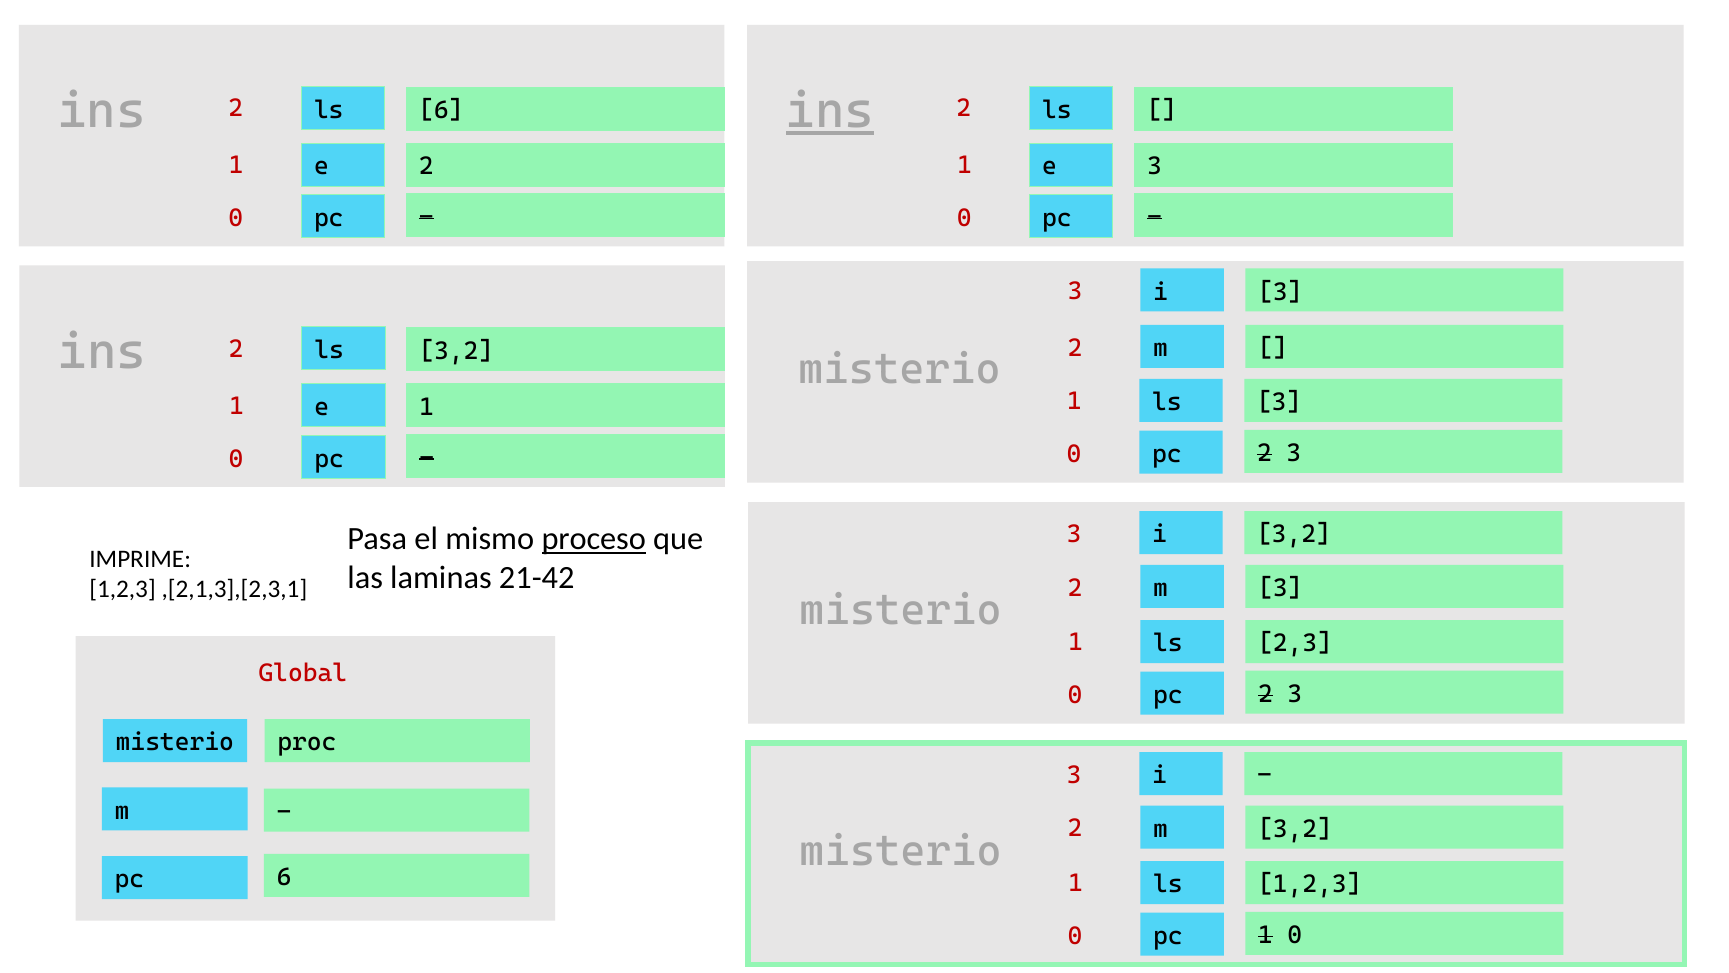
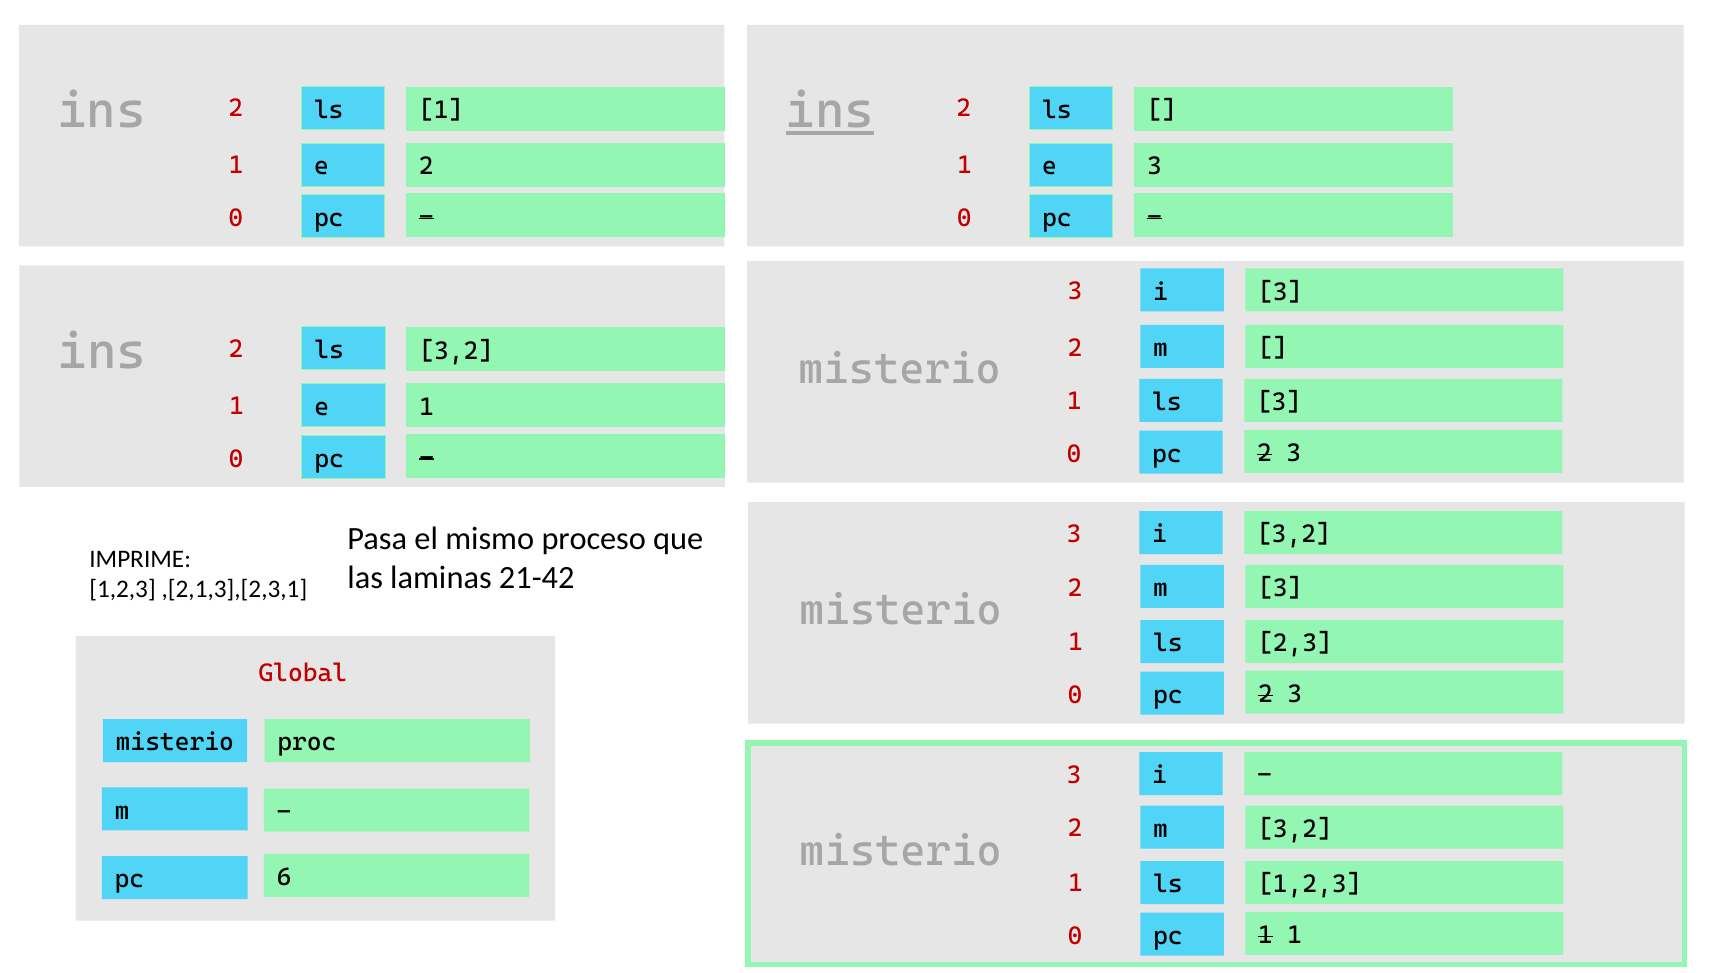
6: 6 -> 1 (441, 110)
proceso underline: present -> none (594, 539)
1 0: 0 -> 1 (1295, 935)
